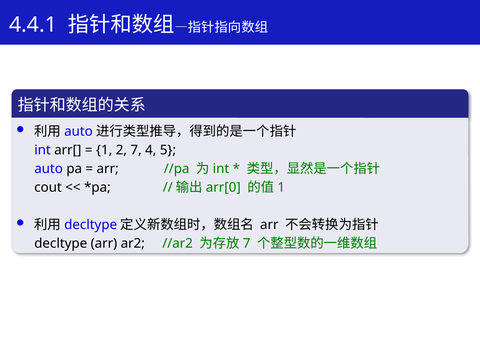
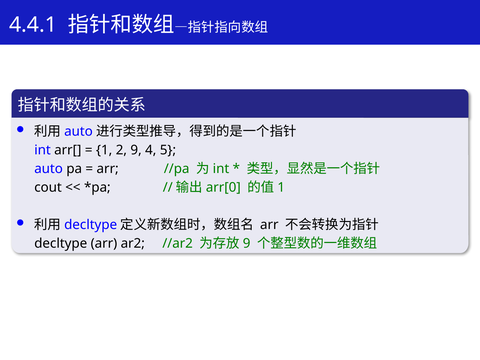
2 7: 7 -> 9 (136, 150)
7: 7 -> 9 (247, 244)
